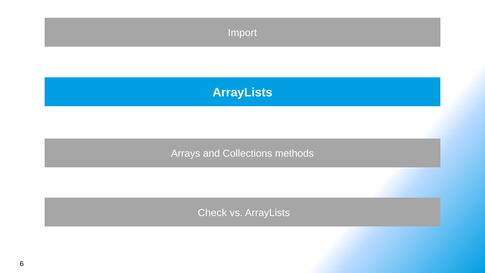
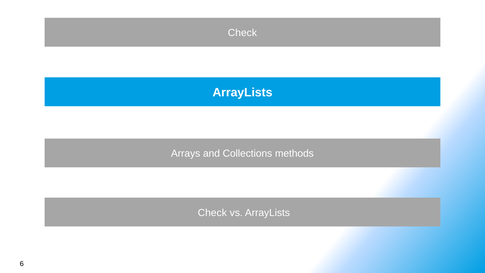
Import: Import -> Check (242, 33)
